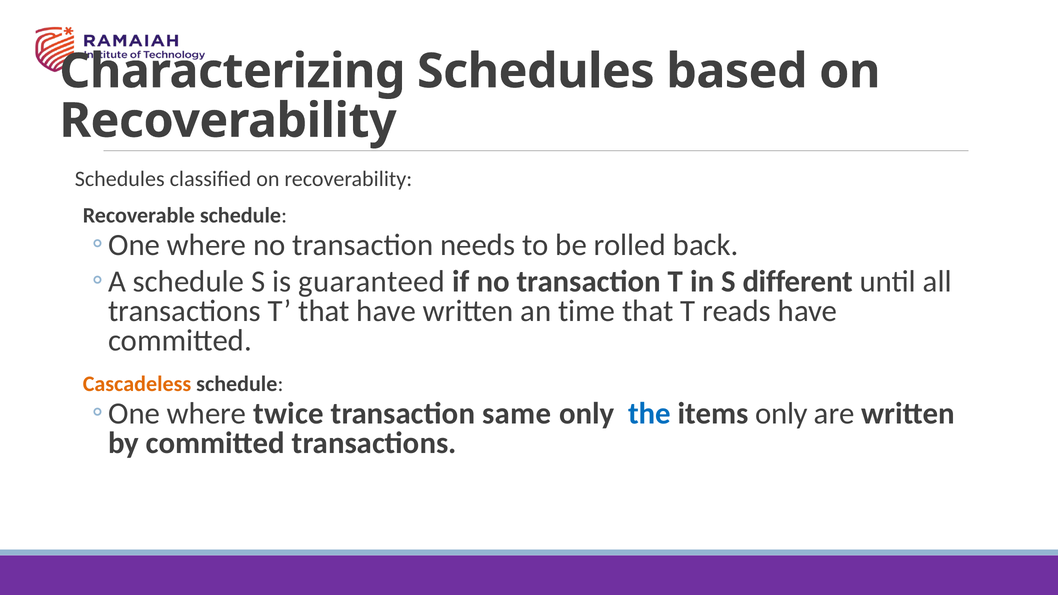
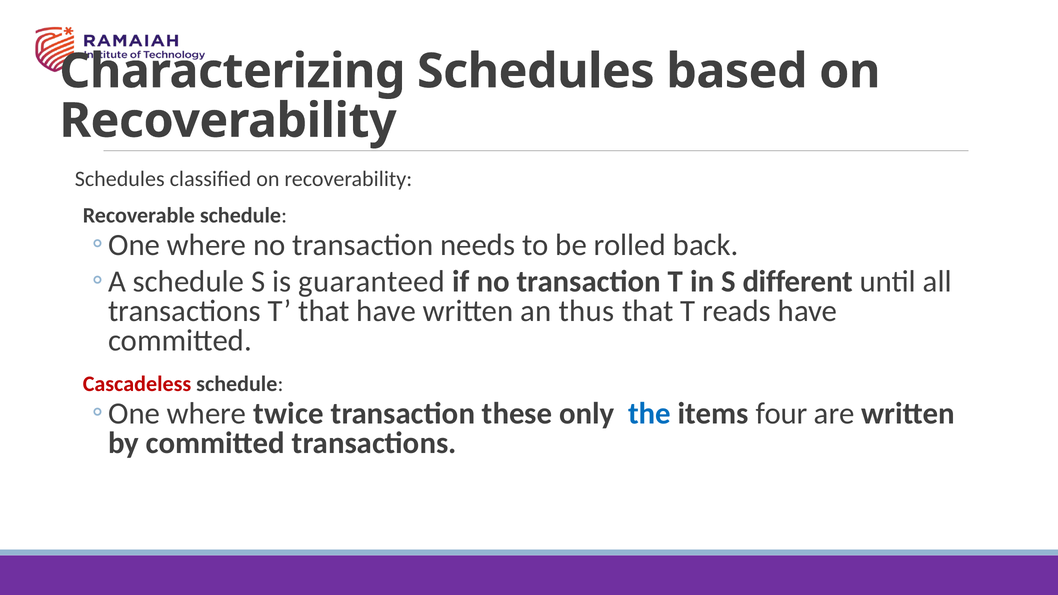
time: time -> thus (587, 311)
Cascadeless colour: orange -> red (137, 384)
same: same -> these (517, 414)
items only: only -> four (781, 414)
